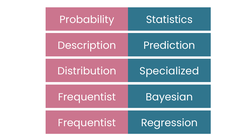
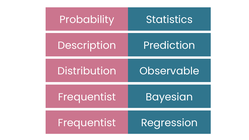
Specialized: Specialized -> Observable (169, 71)
